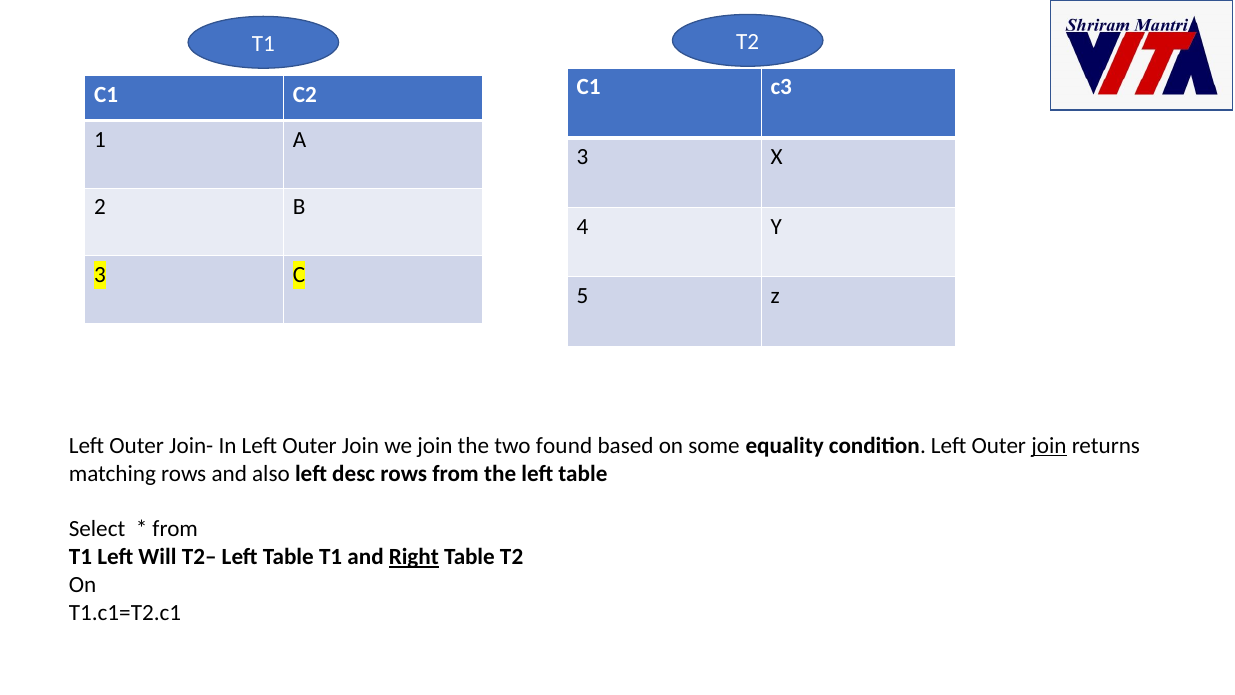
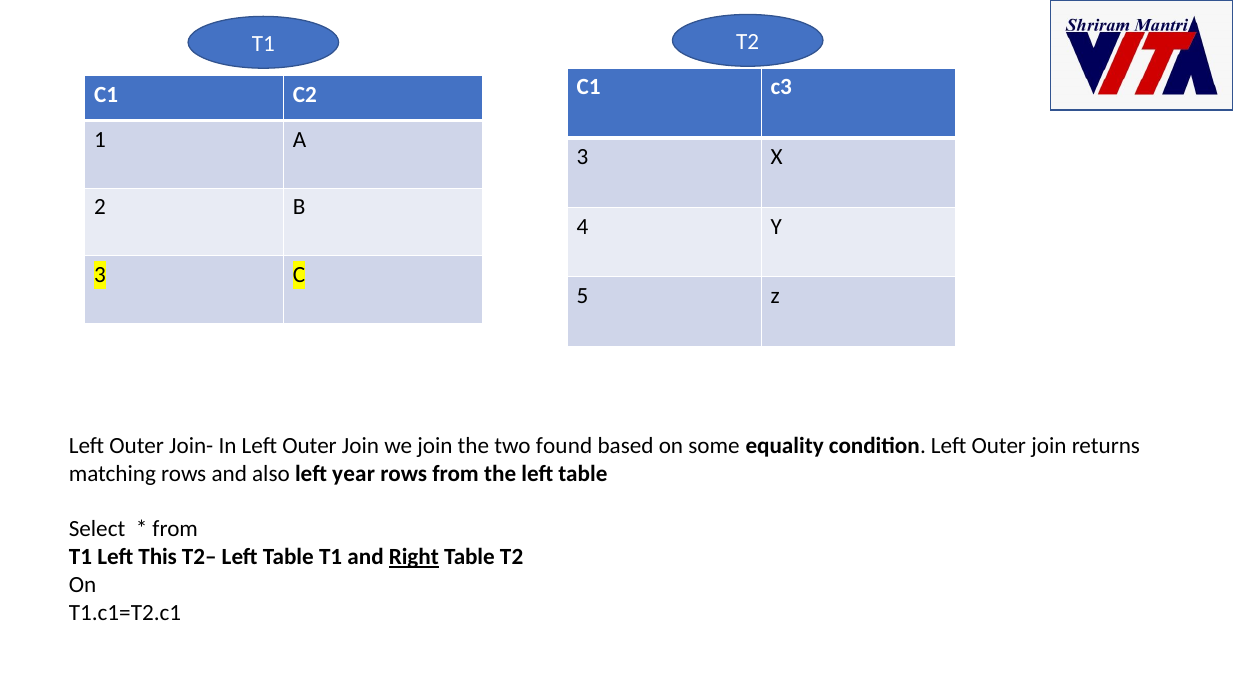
join underline: present -> none (1049, 446)
desc: desc -> year (354, 473)
Will: Will -> This (158, 557)
